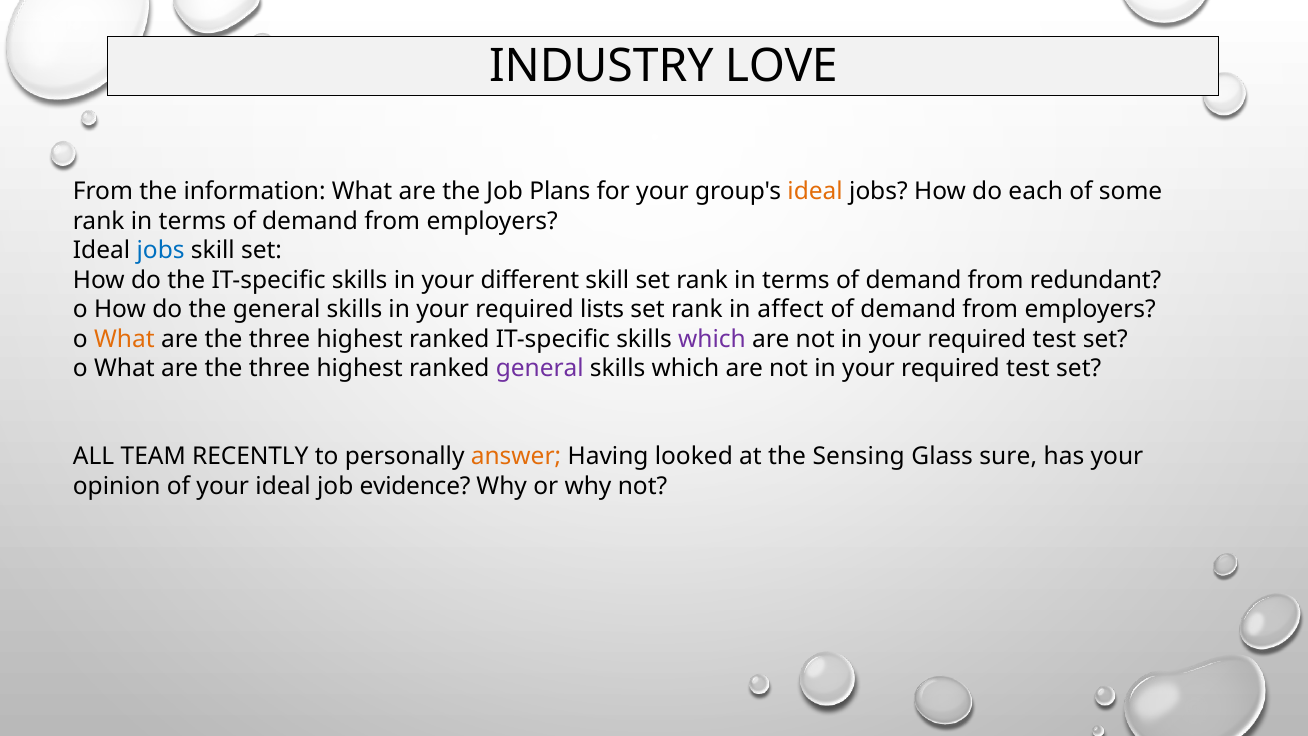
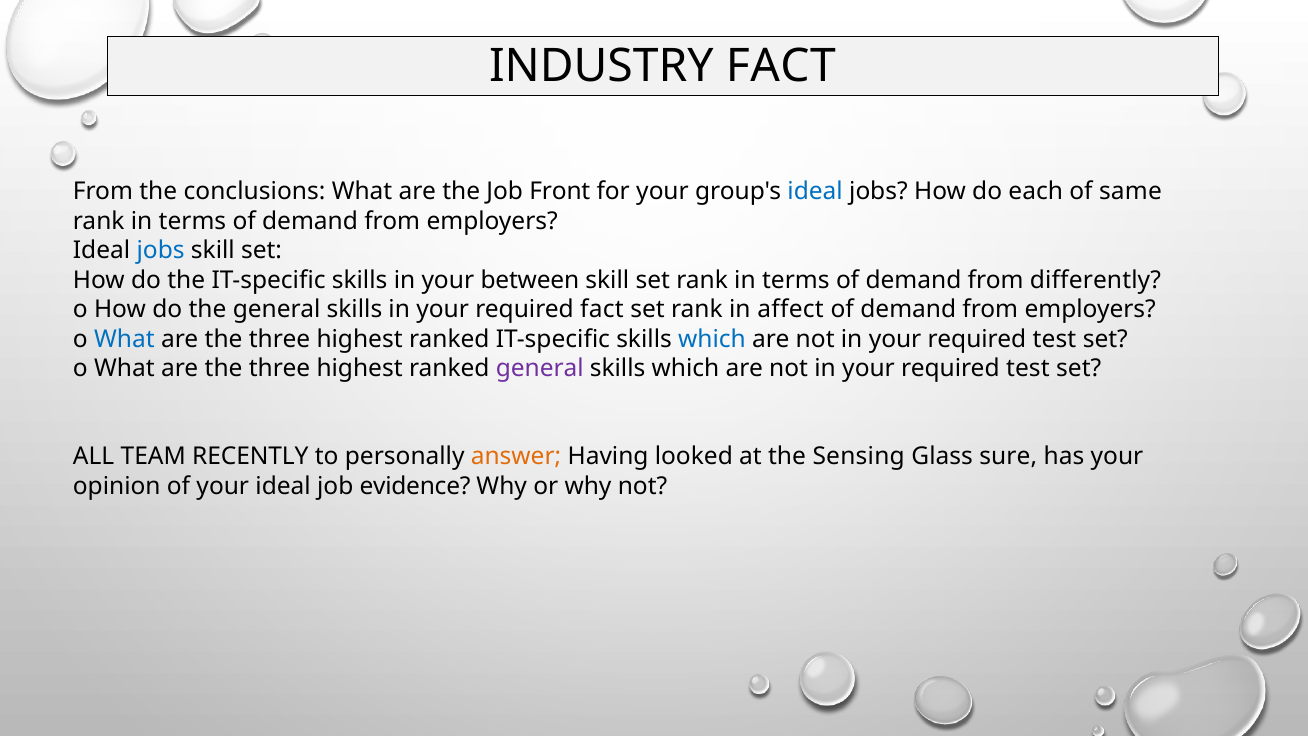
INDUSTRY LOVE: LOVE -> FACT (781, 66)
information: information -> conclusions (255, 192)
Plans: Plans -> Front (560, 192)
ideal colour: orange -> blue (815, 192)
some: some -> same (1131, 192)
different: different -> between (530, 280)
redundant: redundant -> differently (1095, 280)
required lists: lists -> fact (602, 309)
What colour: orange -> blue (124, 339)
which colour: purple -> blue (712, 339)
